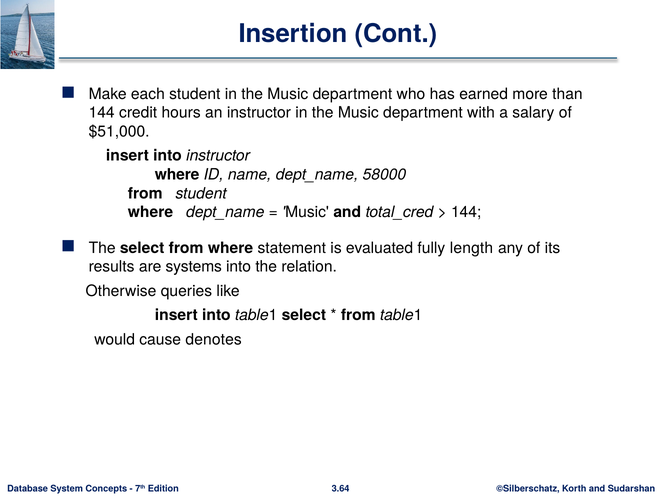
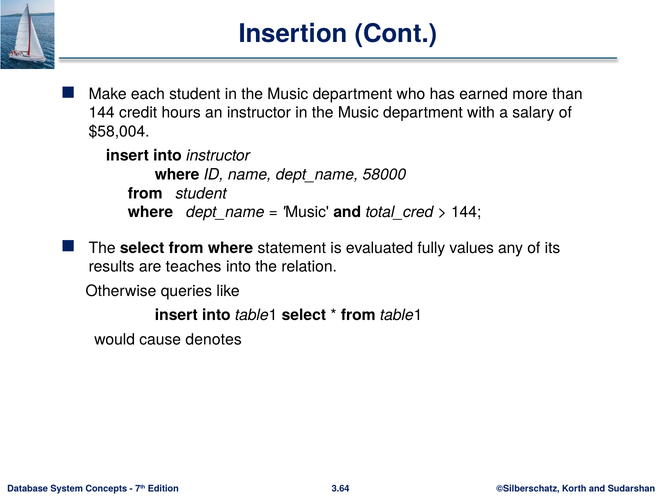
$51,000: $51,000 -> $58,004 (119, 131)
length: length -> values (472, 248)
systems: systems -> teaches (194, 266)
